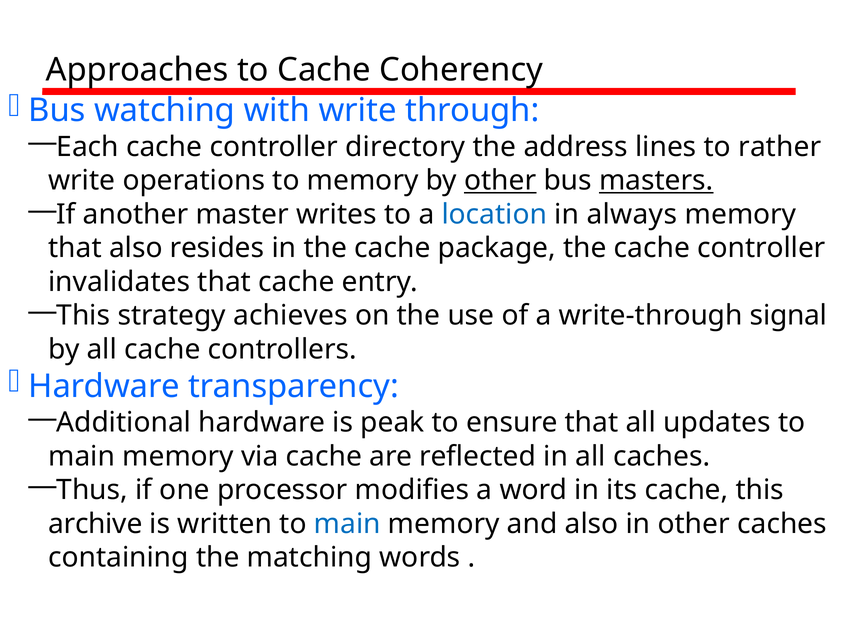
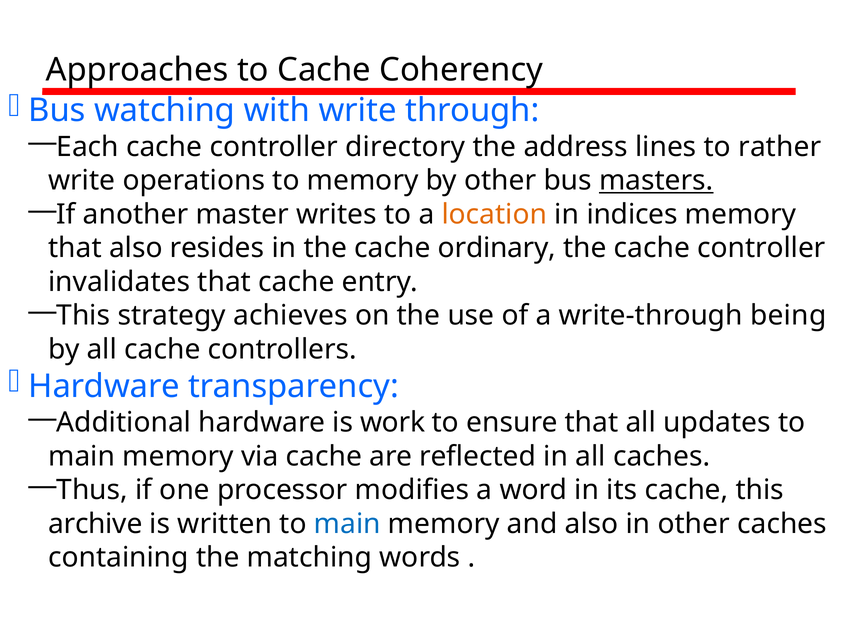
other underline: present -> none (500, 181)
location colour: blue -> orange (494, 215)
always: always -> indices (632, 215)
package: package -> ordinary (497, 248)
signal: signal -> being (788, 316)
peak: peak -> work (393, 423)
